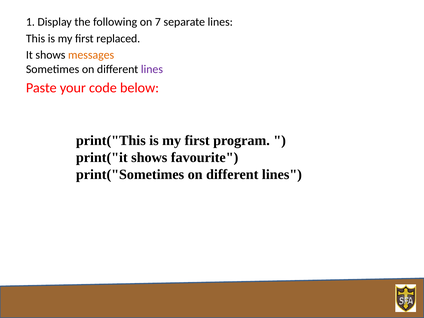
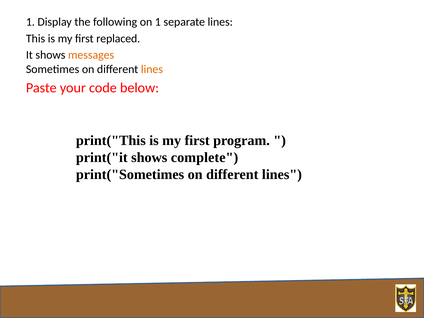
on 7: 7 -> 1 (158, 22)
lines colour: purple -> orange (152, 69)
favourite: favourite -> complete (205, 157)
